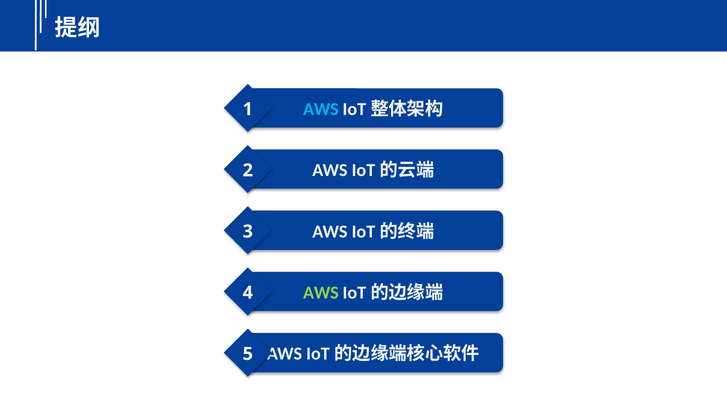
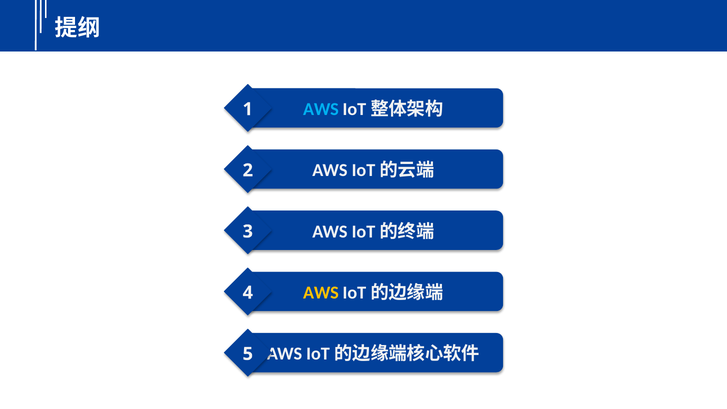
AWS colour: light green -> yellow (321, 293)
